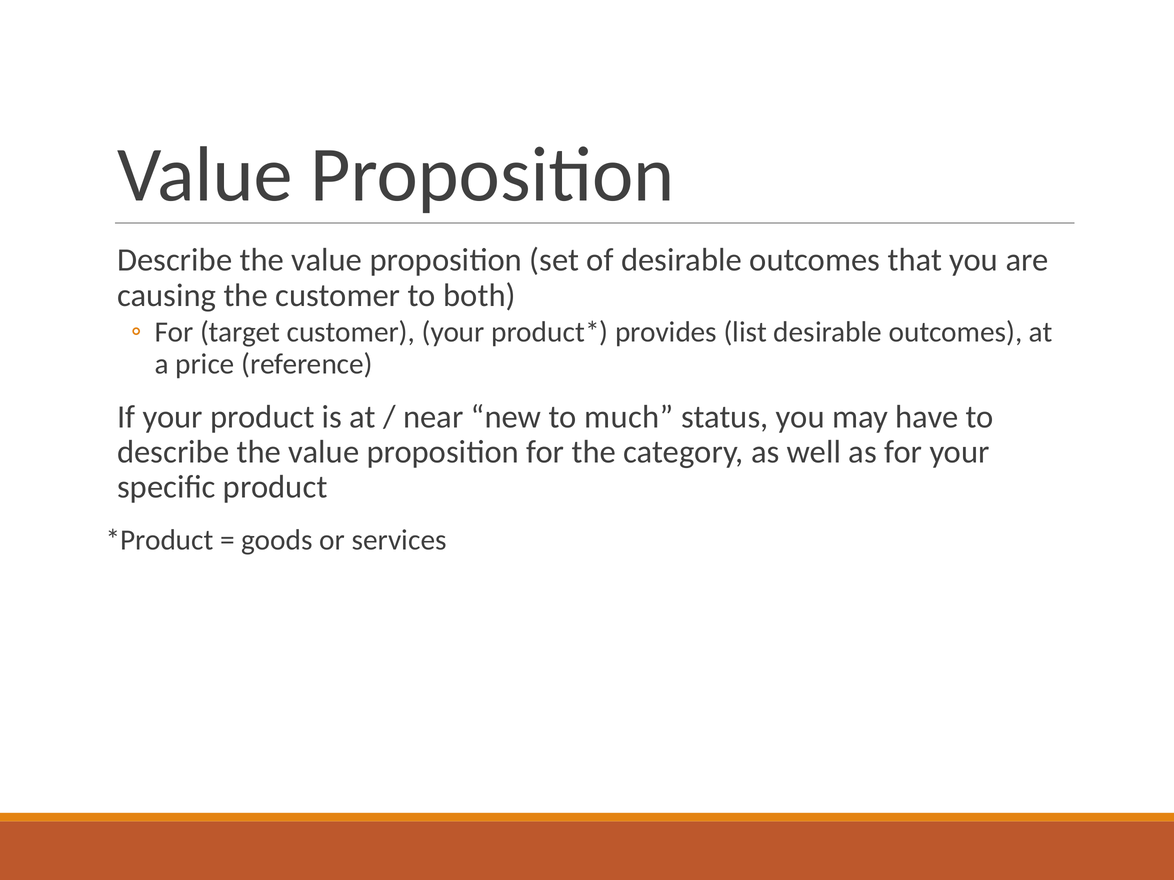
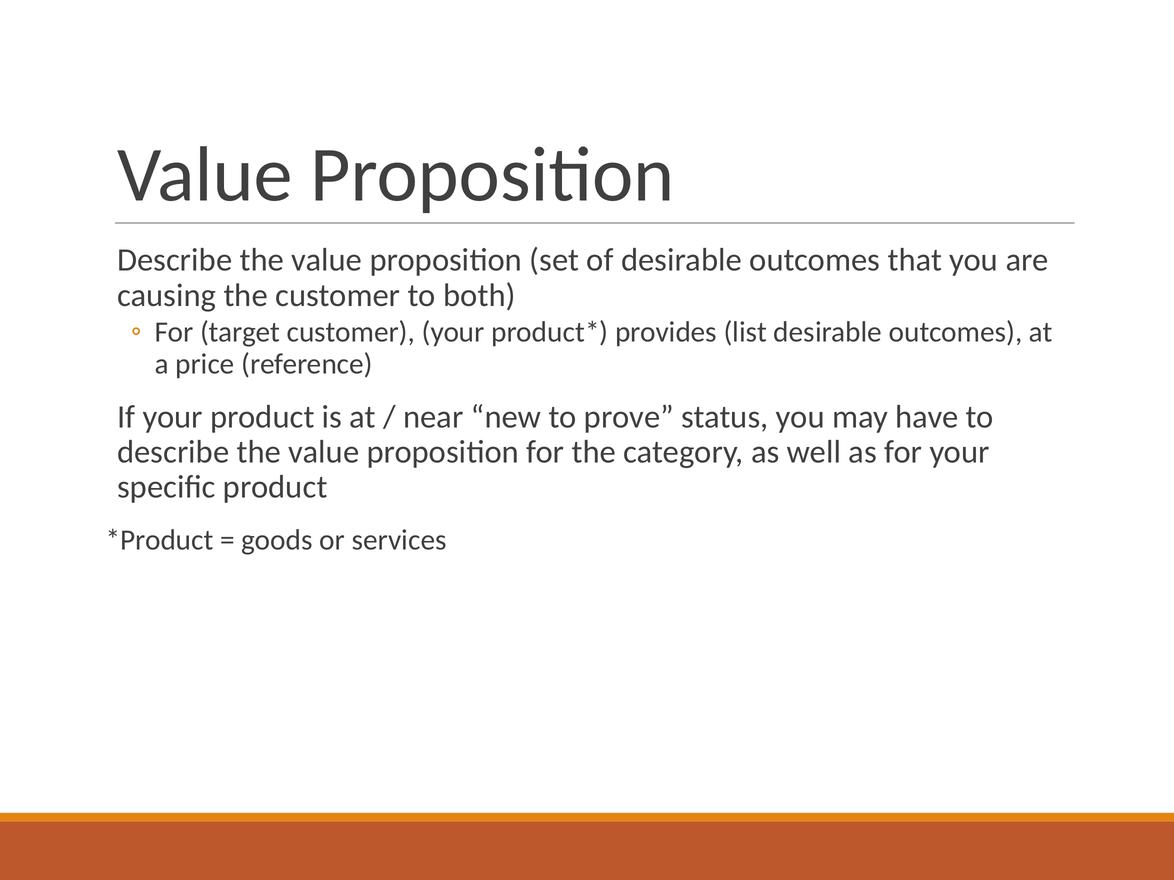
much: much -> prove (629, 417)
